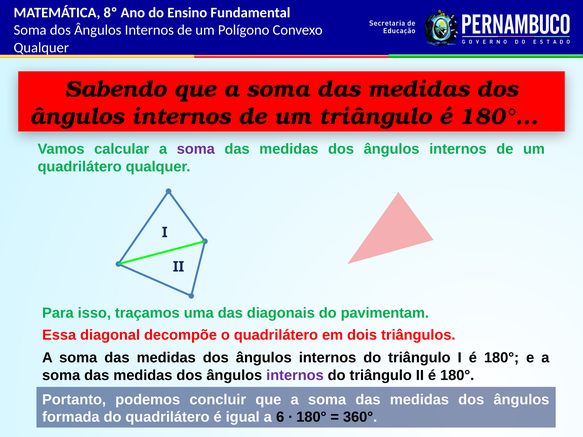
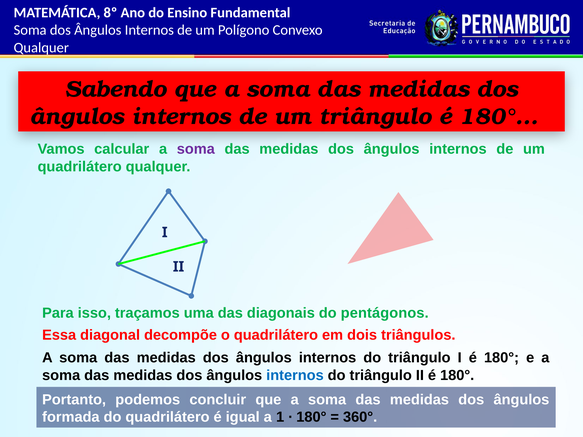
pavimentam: pavimentam -> pentágonos (385, 313)
internos colour: purple -> blue (295, 375)
6: 6 -> 1 (280, 417)
